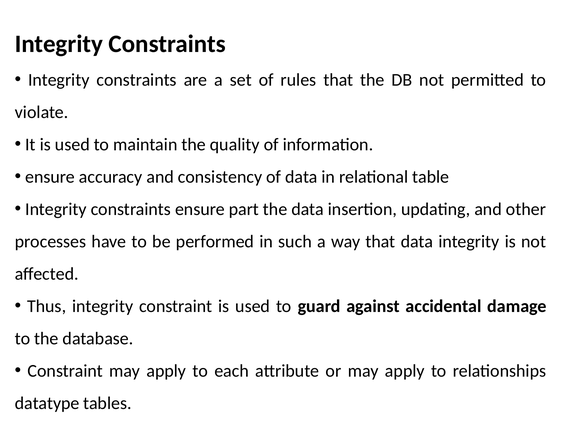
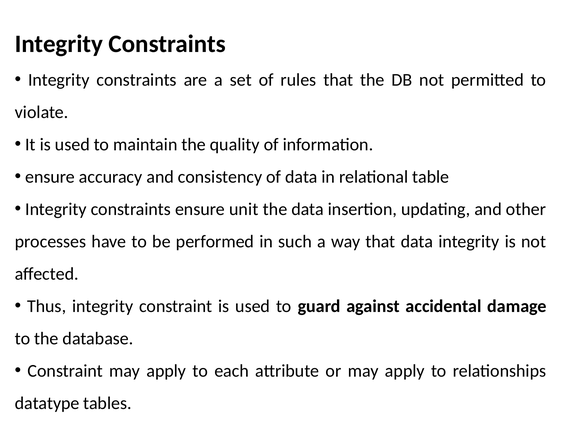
part: part -> unit (244, 209)
